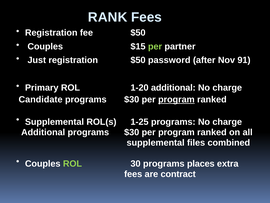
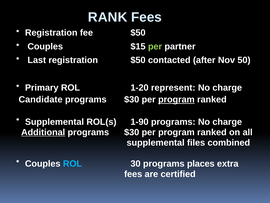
Just: Just -> Last (37, 60)
password: password -> contacted (169, 60)
91: 91 -> 50 (244, 60)
1-20 additional: additional -> represent (173, 87)
1-25: 1-25 -> 1-90 (140, 122)
Additional underline: none -> present (43, 132)
ROL colour: light green -> light blue (72, 163)
contract: contract -> certified (178, 174)
